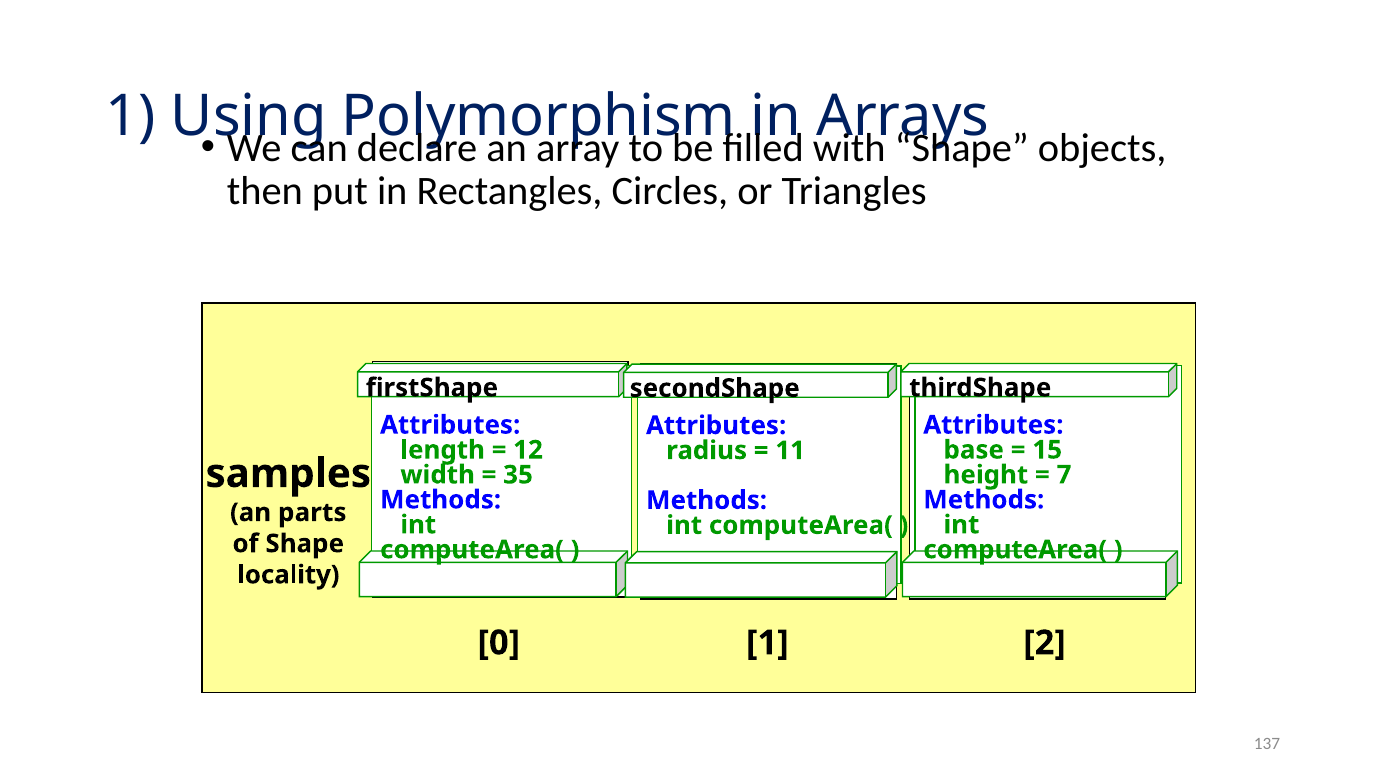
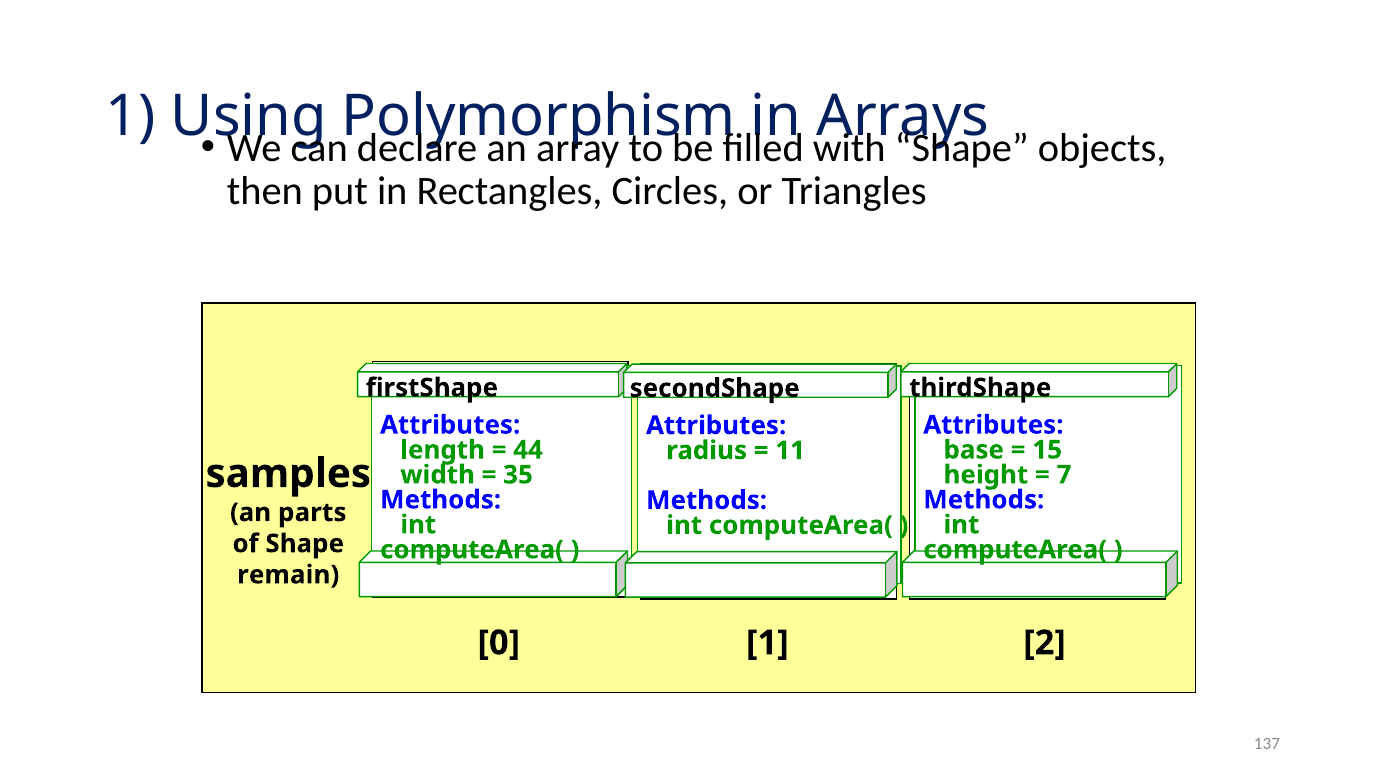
12: 12 -> 44 (528, 450)
locality: locality -> remain (288, 575)
